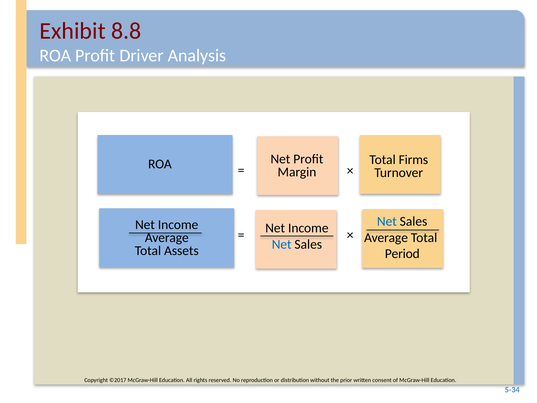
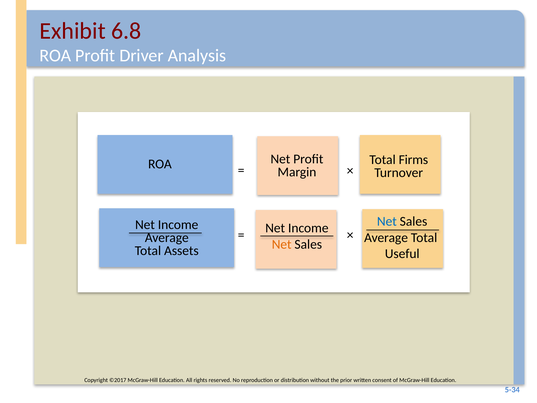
8.8: 8.8 -> 6.8 (126, 31)
Net colour: blue -> orange (282, 244)
Period: Period -> Useful (402, 254)
